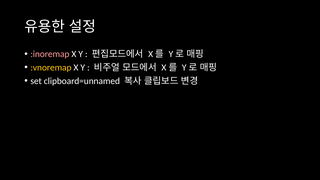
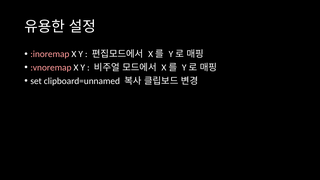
:vnoremap colour: yellow -> pink (51, 68)
